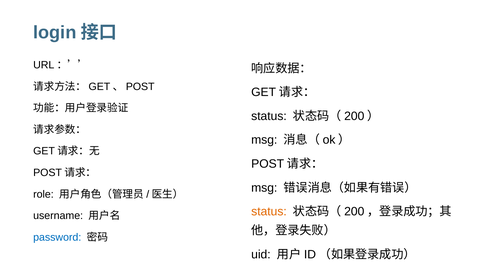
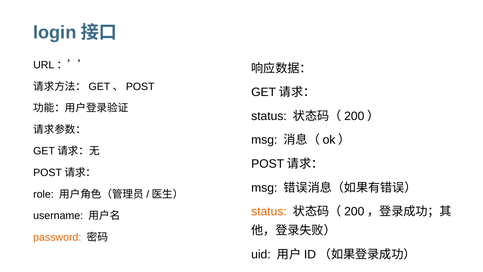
password colour: blue -> orange (57, 237)
